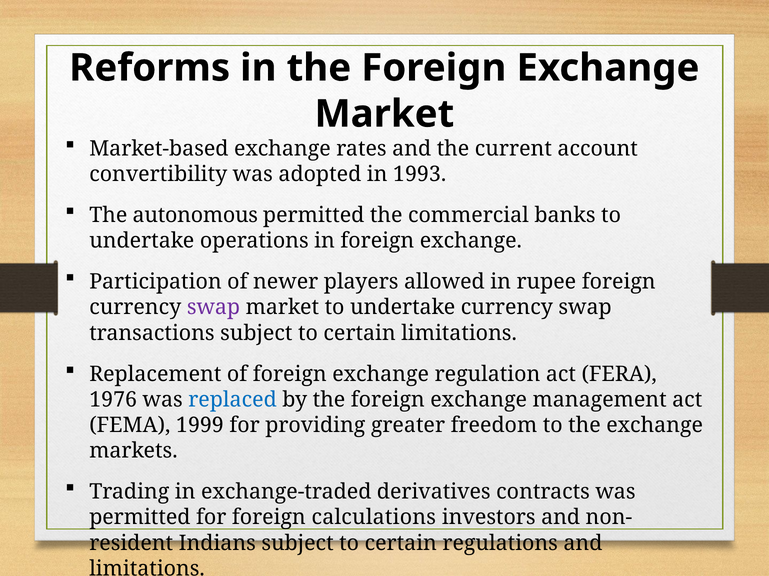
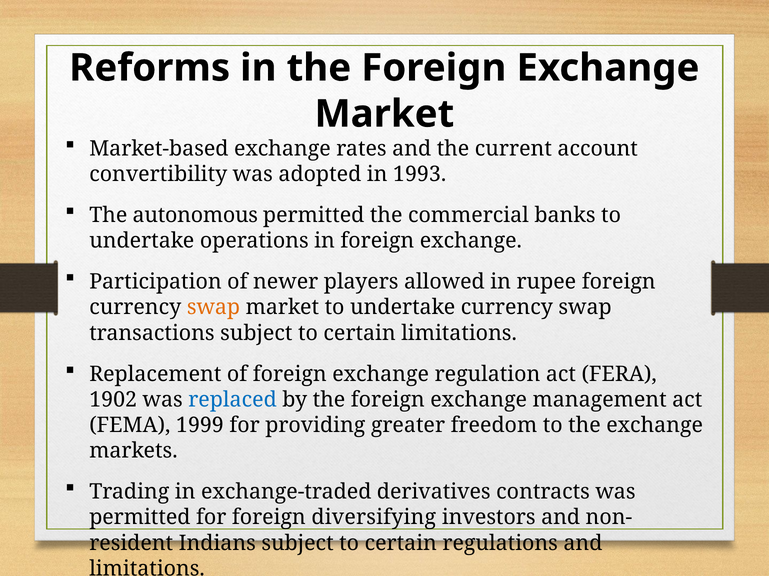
swap colour: purple -> orange (214, 308)
1976: 1976 -> 1902 (113, 400)
calculations: calculations -> diversifying (374, 518)
